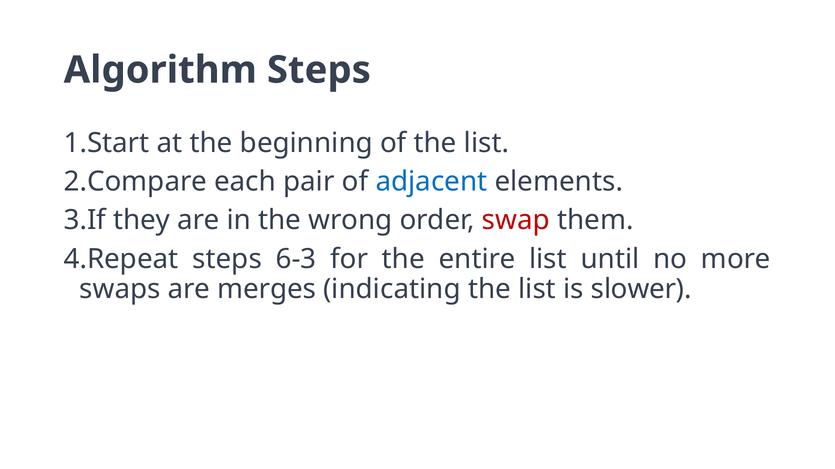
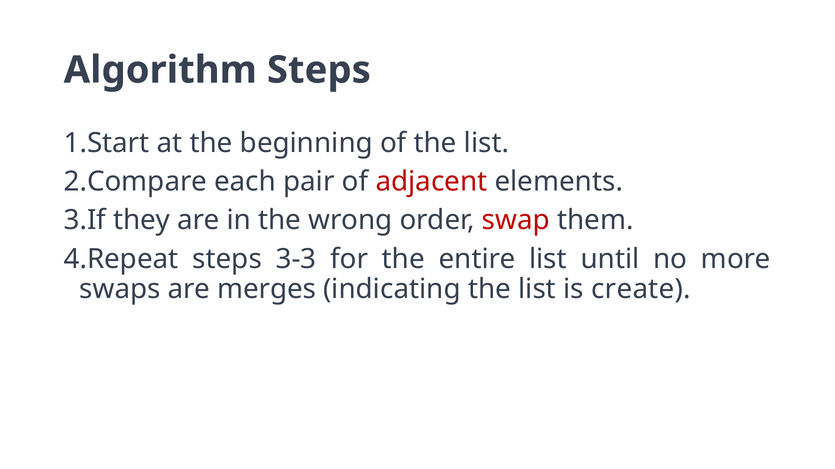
adjacent colour: blue -> red (431, 182)
6-3: 6-3 -> 3-3 (296, 259)
slower: slower -> create (641, 289)
